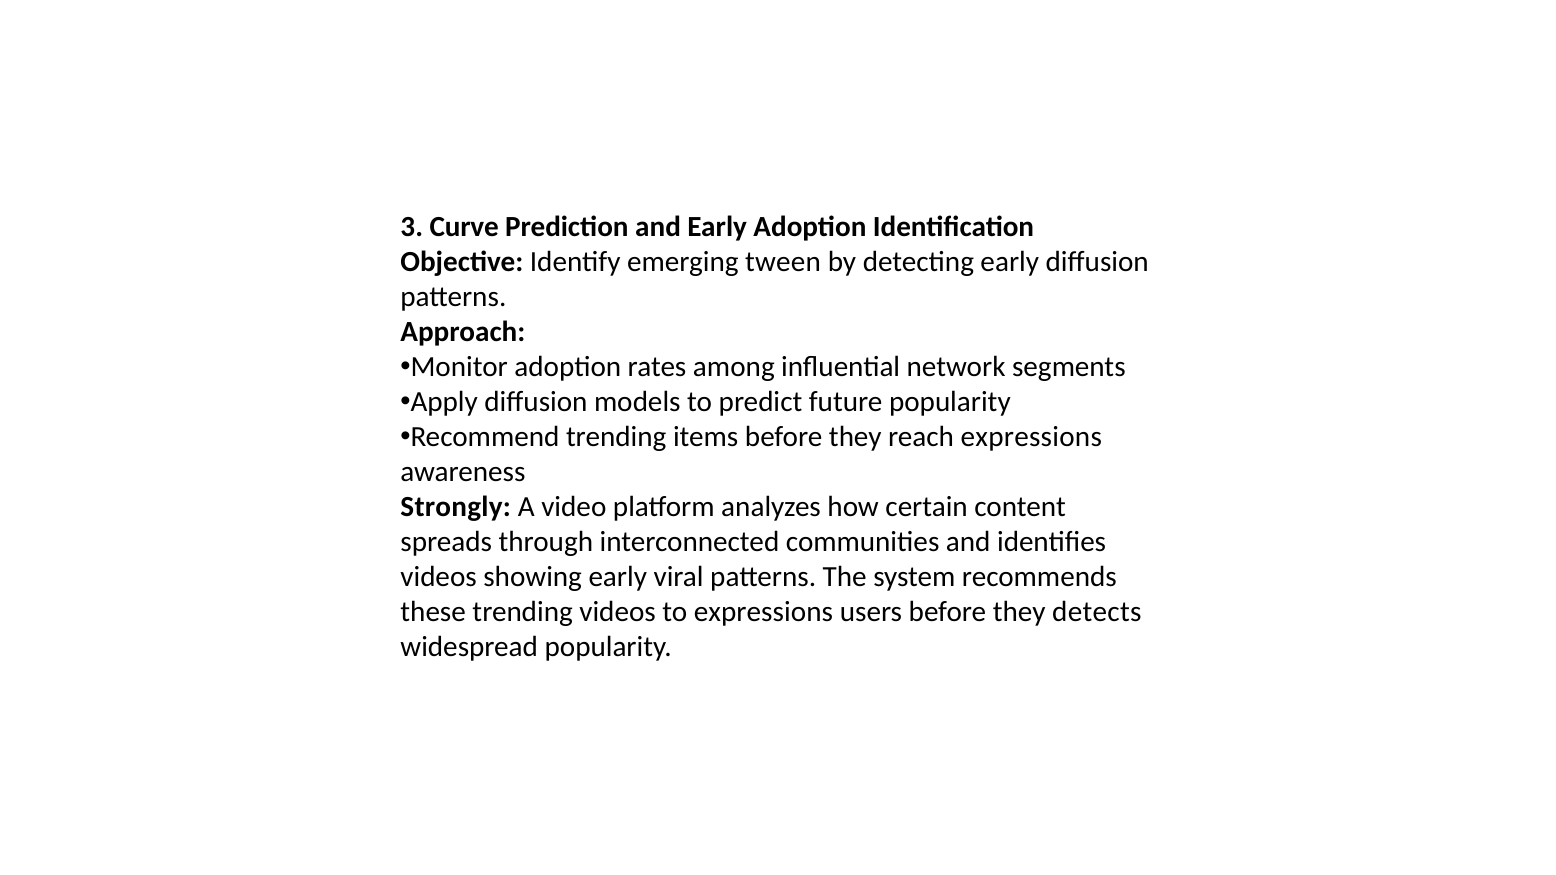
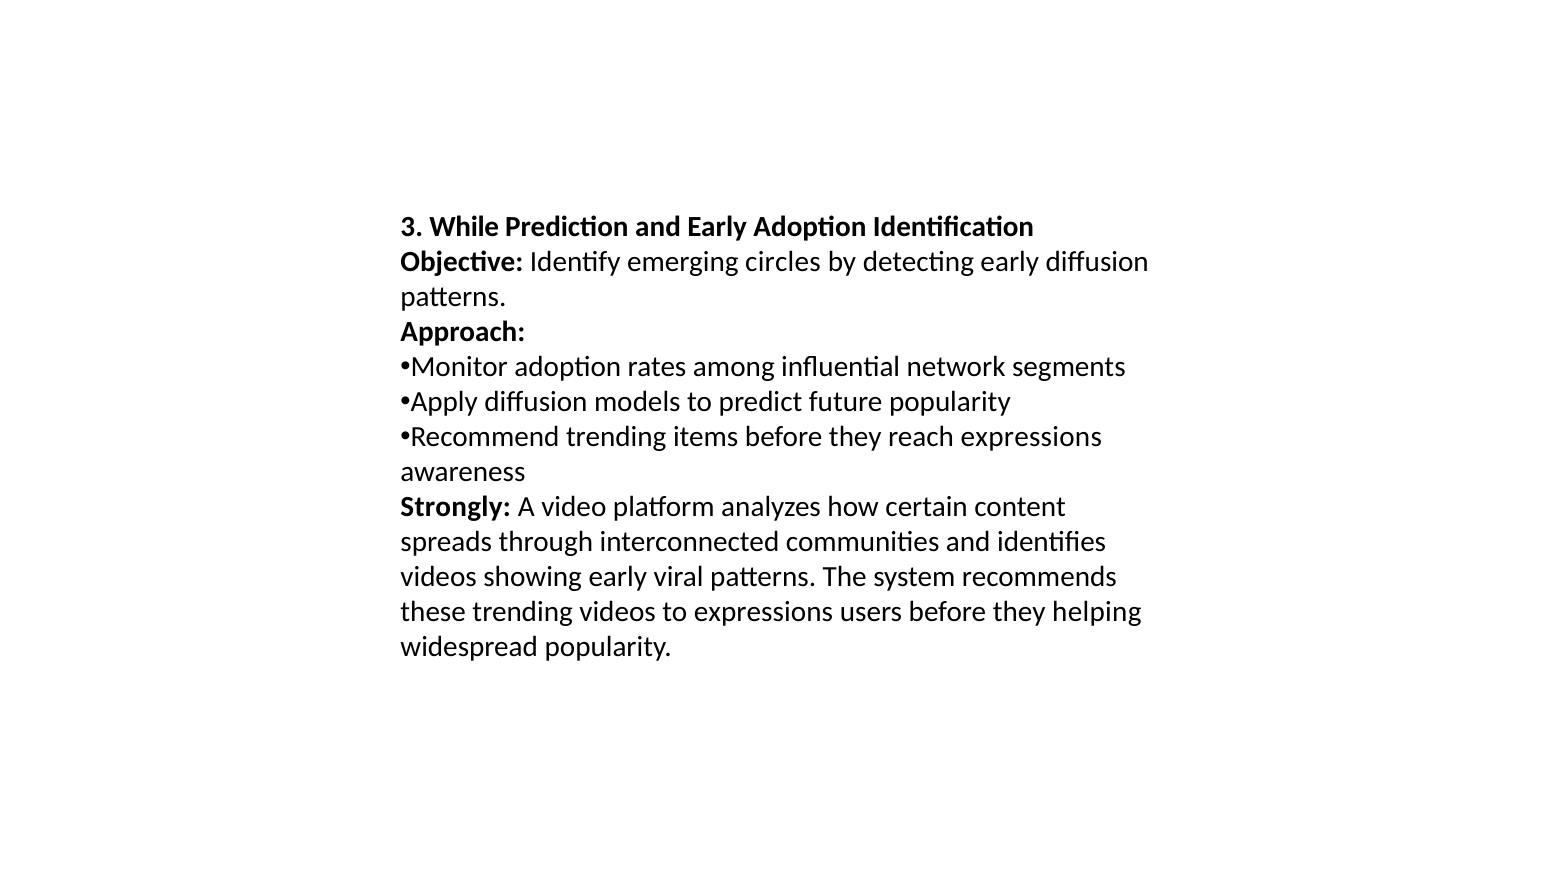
Curve: Curve -> While (464, 227)
tween: tween -> circles (783, 262)
detects: detects -> helping (1097, 612)
